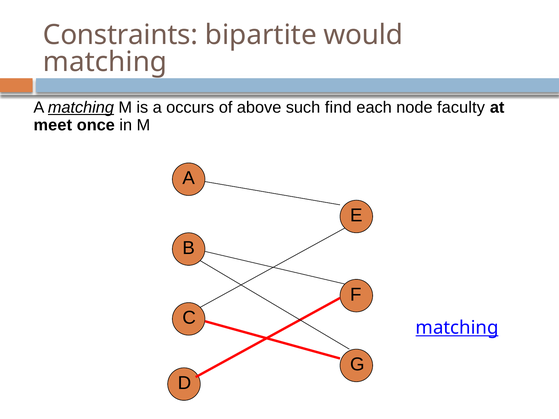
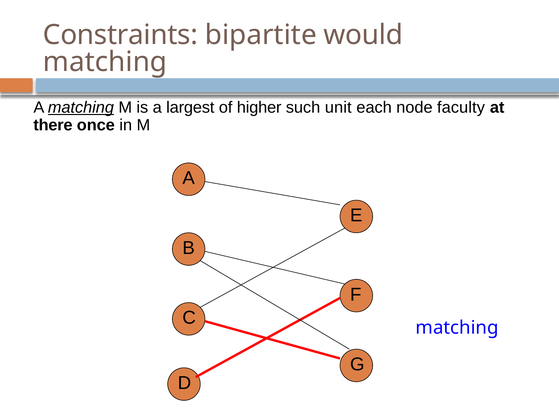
occurs: occurs -> largest (190, 108)
above: above -> higher (259, 108)
find: find -> unit (338, 108)
meet: meet -> there (53, 125)
matching underline: present -> none (457, 328)
